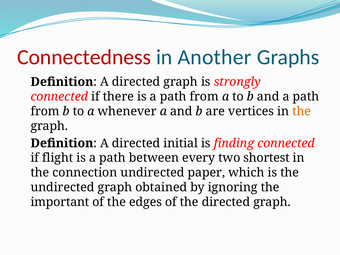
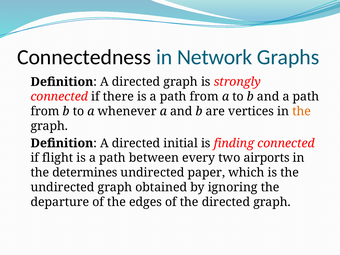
Connectedness colour: red -> black (84, 57)
Another: Another -> Network (215, 57)
shortest: shortest -> airports (267, 158)
connection: connection -> determines (85, 173)
important: important -> departure (60, 202)
